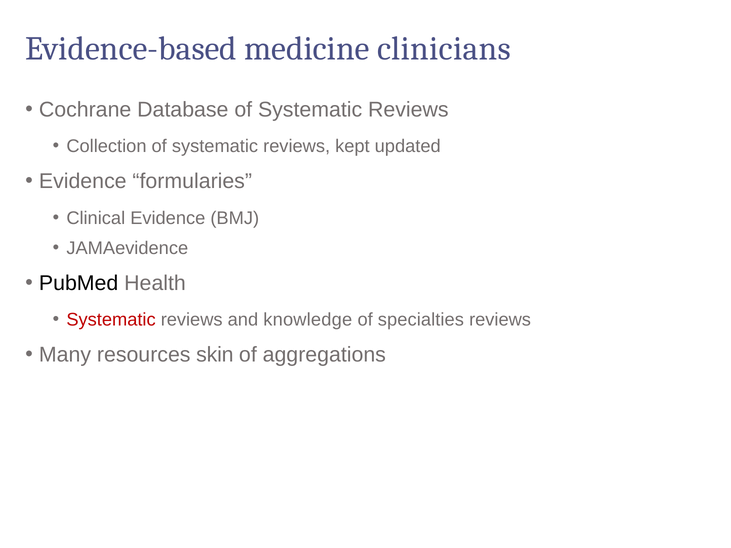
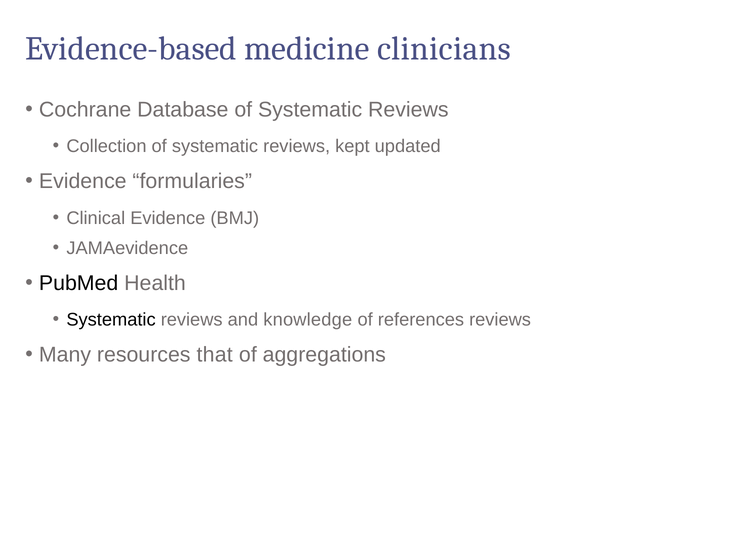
Systematic colour: red -> black (111, 320)
specialties: specialties -> references (421, 320)
skin: skin -> that (215, 355)
